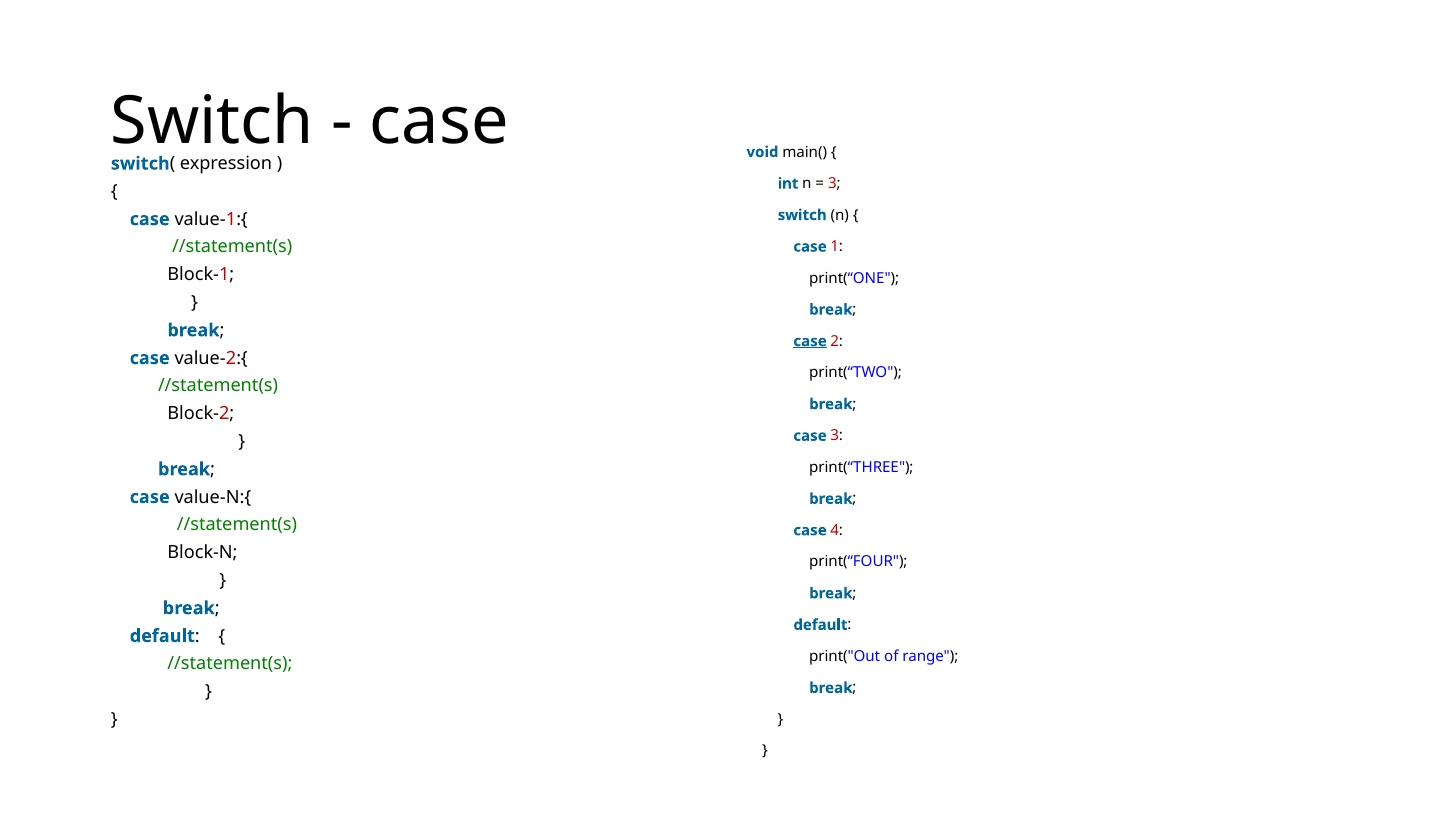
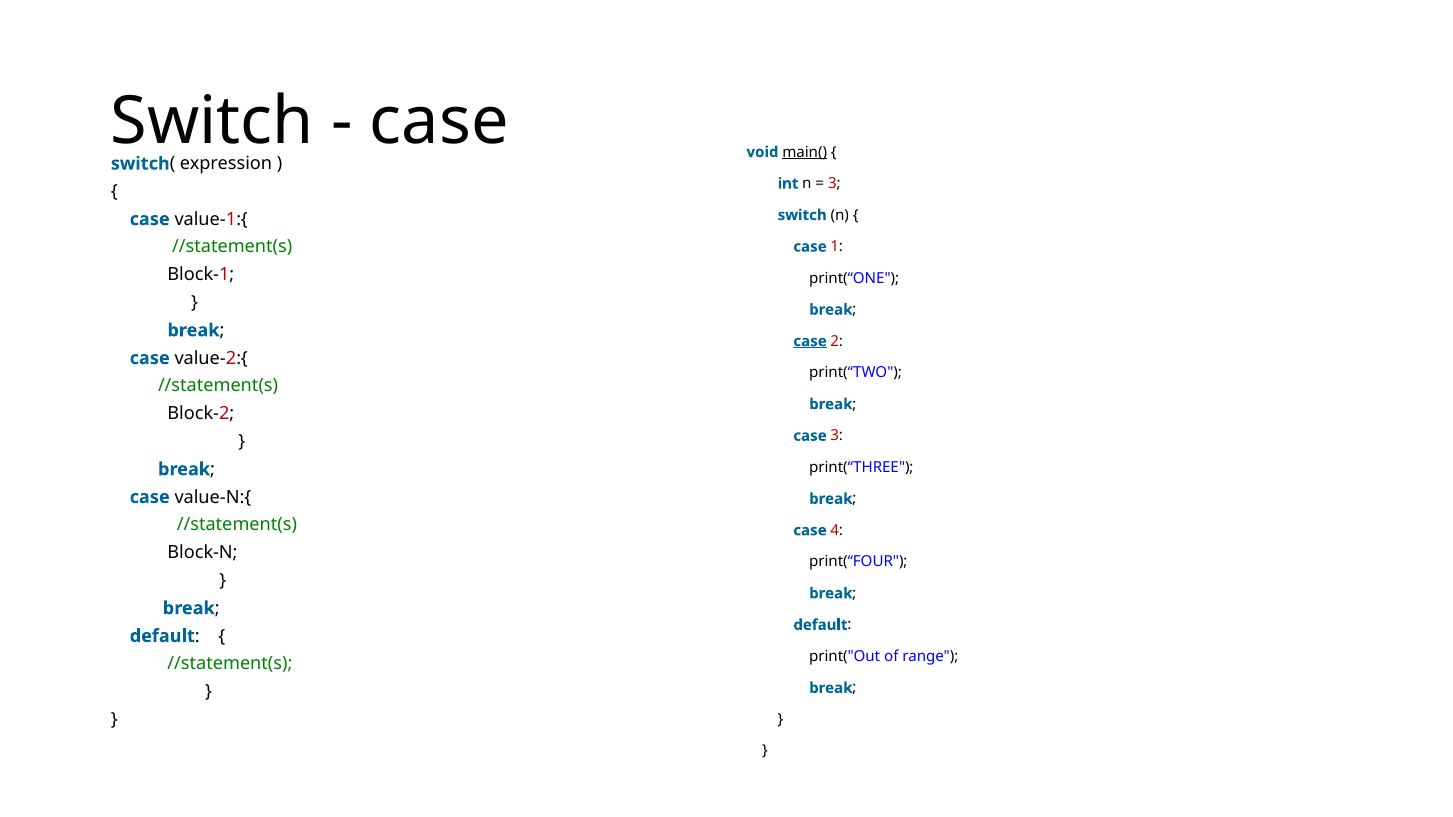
main( underline: none -> present (805, 152)
